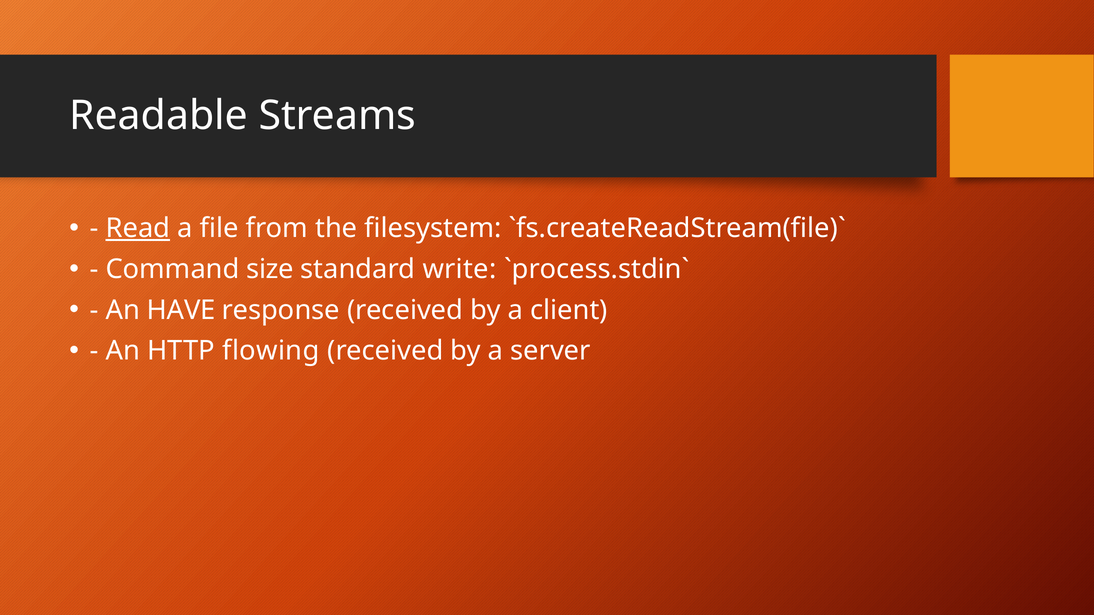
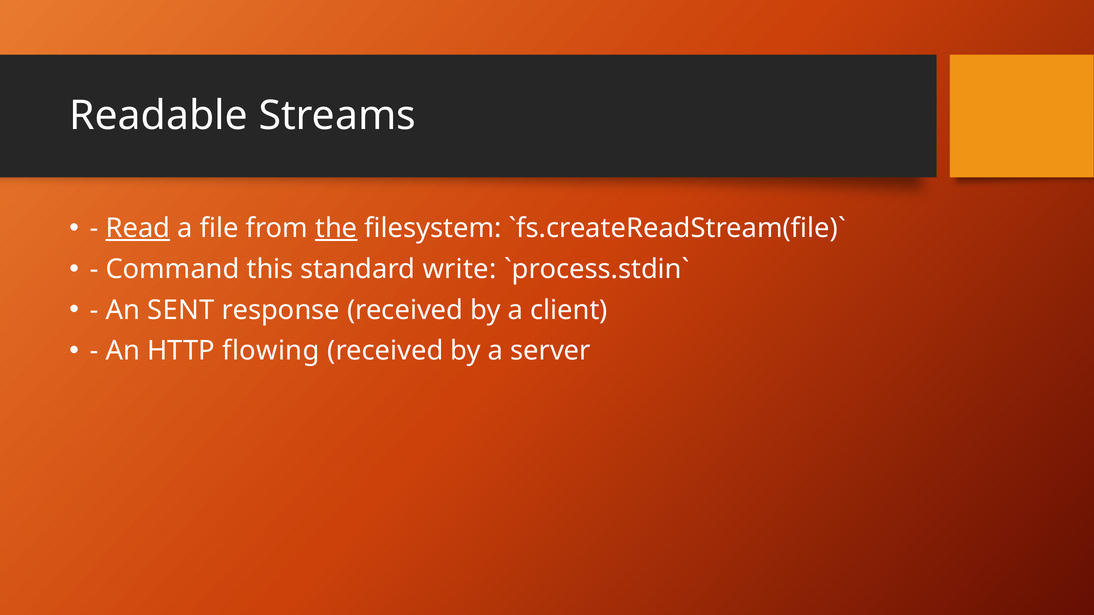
the underline: none -> present (336, 228)
size: size -> this (270, 269)
HAVE: HAVE -> SENT (181, 310)
